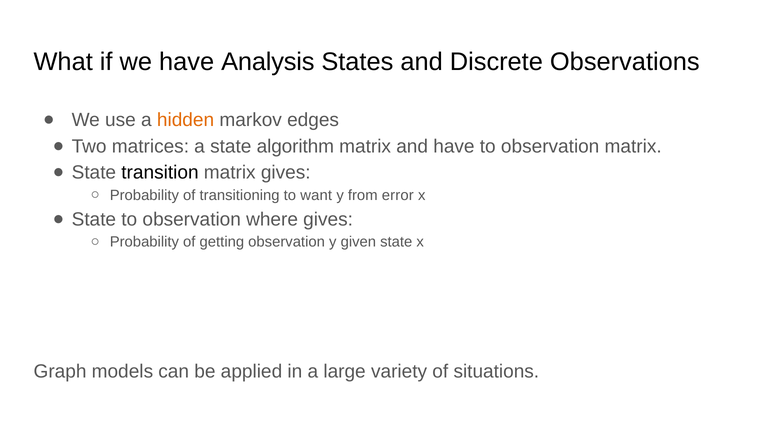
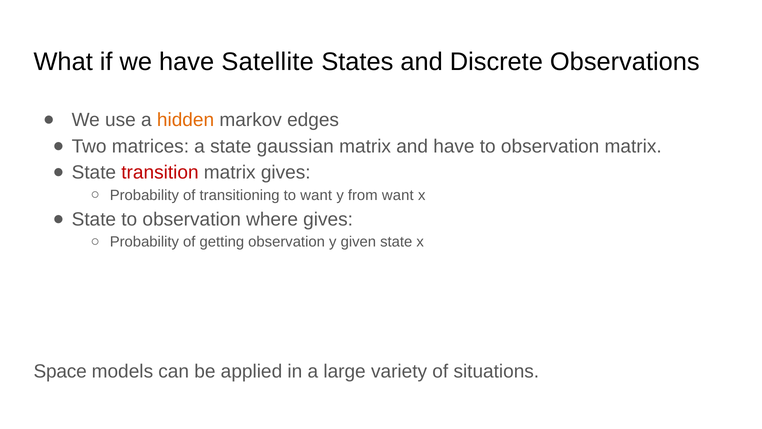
Analysis: Analysis -> Satellite (268, 62)
algorithm: algorithm -> gaussian (295, 146)
transition colour: black -> red (160, 172)
from error: error -> want (398, 195)
Graph: Graph -> Space (60, 371)
